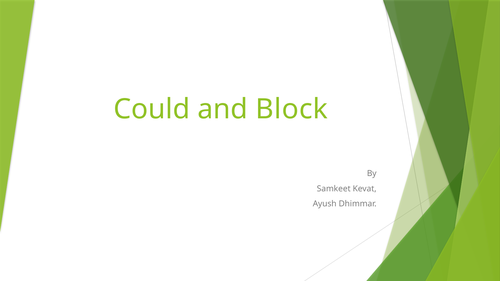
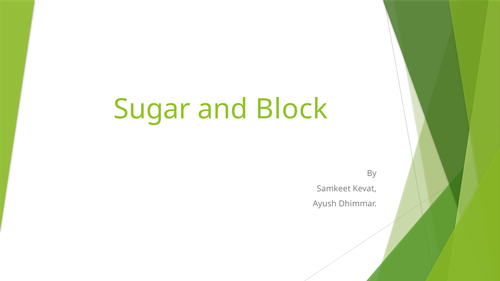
Could: Could -> Sugar (152, 109)
